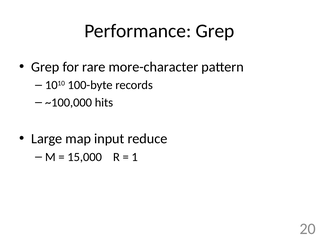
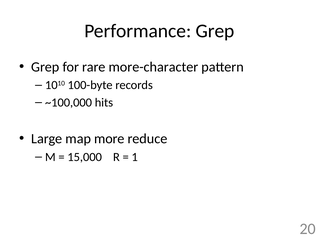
input: input -> more (109, 139)
